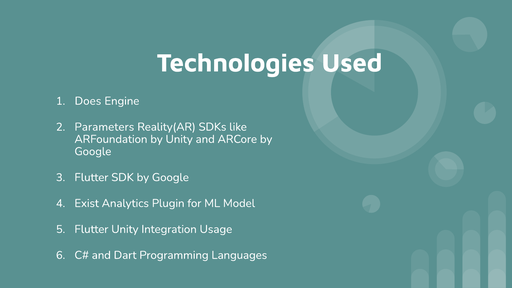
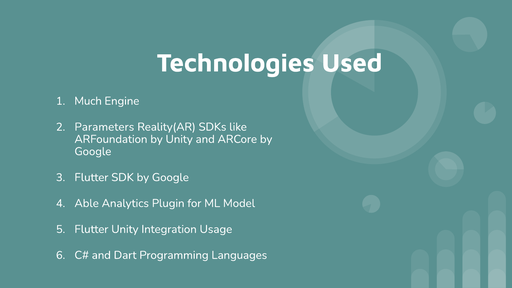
Does: Does -> Much (88, 101)
Exist: Exist -> Able (87, 203)
